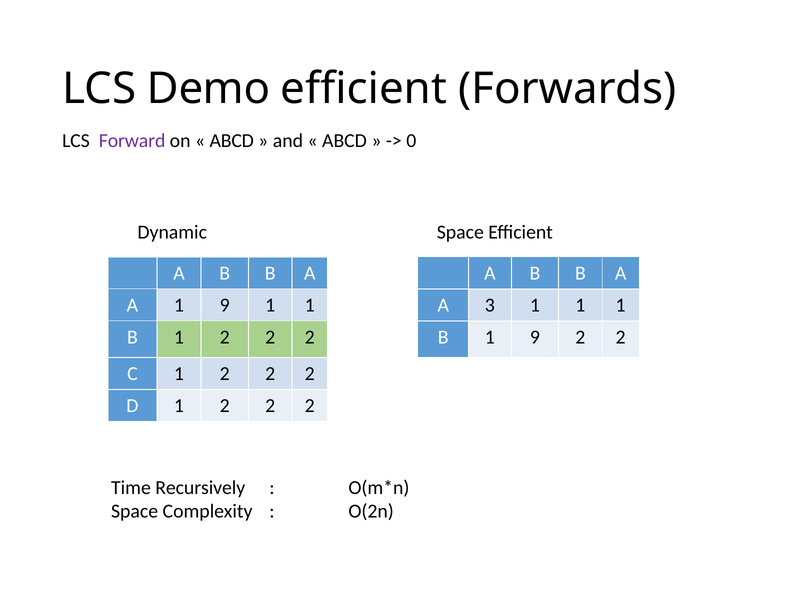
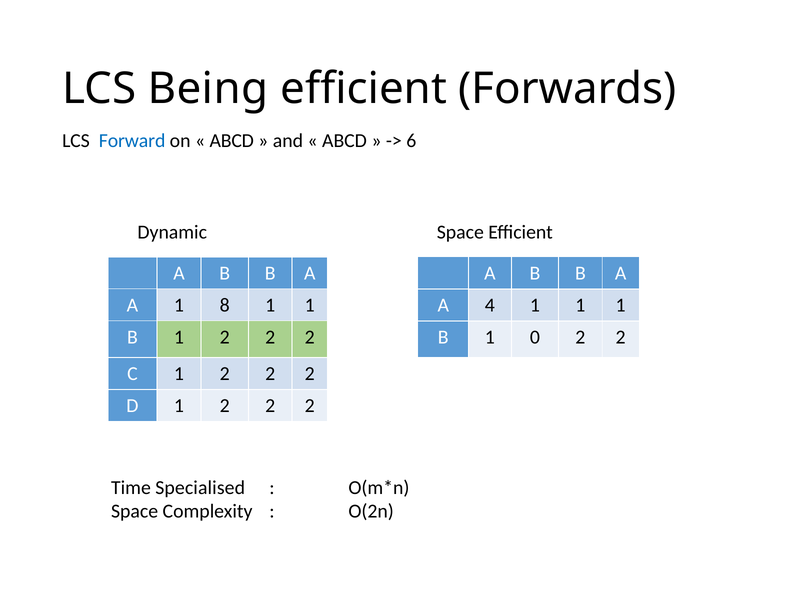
Demo: Demo -> Being (208, 89)
Forward colour: purple -> blue (132, 141)
0: 0 -> 6 (411, 141)
A 1 9: 9 -> 8 (225, 305)
3: 3 -> 4 (490, 306)
B 1 9: 9 -> 0 (535, 338)
Recursively: Recursively -> Specialised (200, 488)
